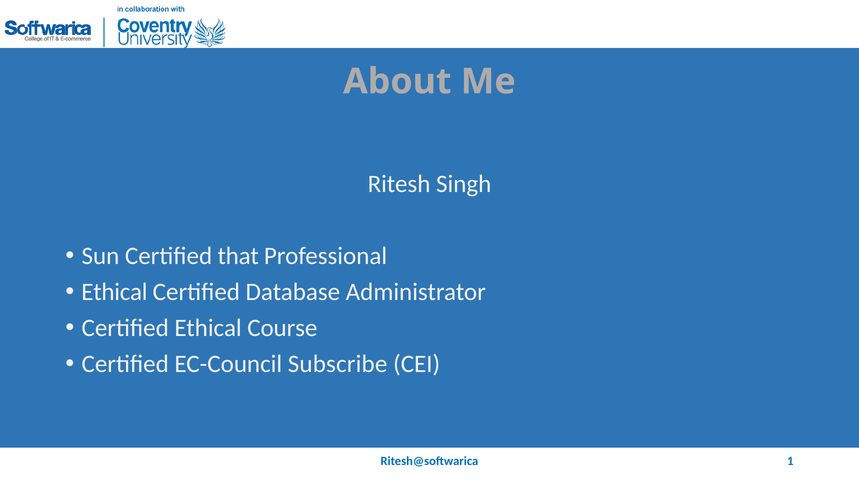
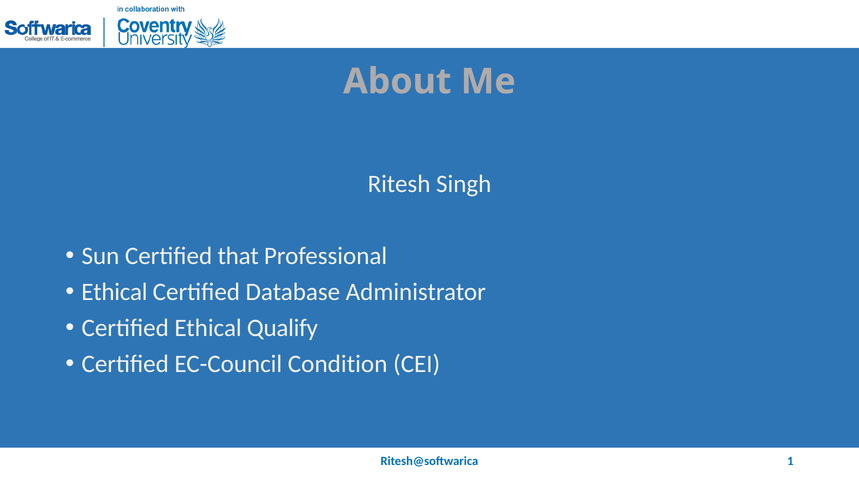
Course: Course -> Qualify (282, 328)
Subscribe: Subscribe -> Condition (338, 364)
